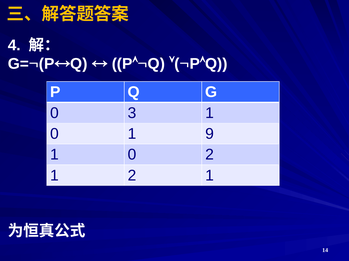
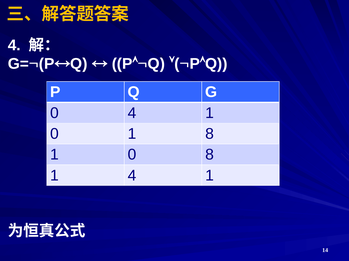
0 3: 3 -> 4 (132, 113)
1 9: 9 -> 8 (210, 134)
0 2: 2 -> 8 (210, 155)
1 2: 2 -> 4 (132, 176)
